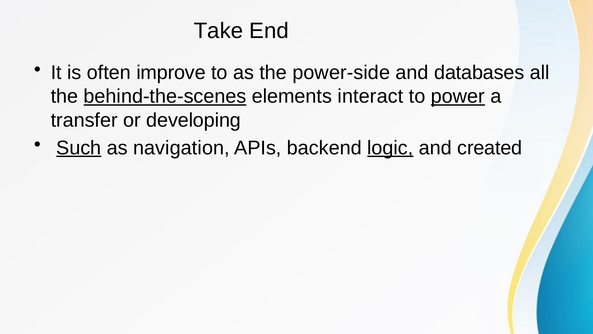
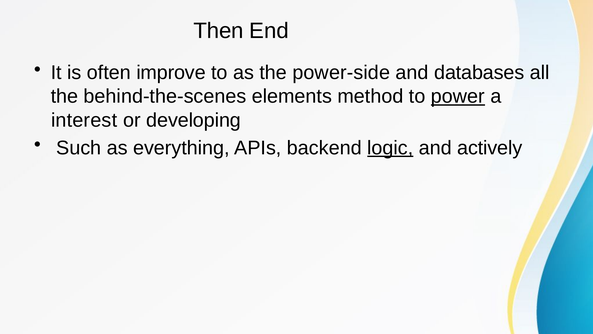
Take: Take -> Then (219, 31)
behind-the-scenes underline: present -> none (165, 96)
interact: interact -> method (371, 96)
transfer: transfer -> interest (84, 120)
Such underline: present -> none (79, 148)
navigation: navigation -> everything (181, 148)
created: created -> actively (490, 148)
